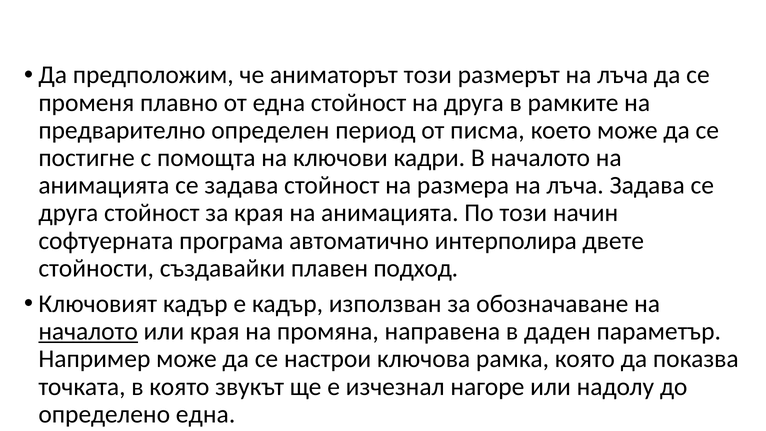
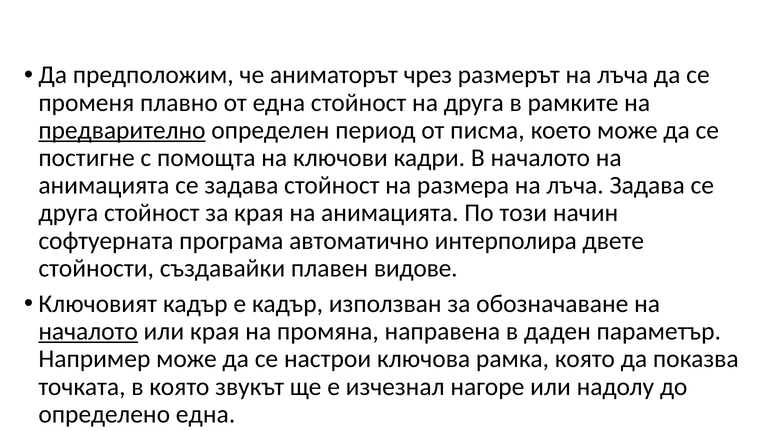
аниматорът този: този -> чрез (428, 75)
предварително underline: none -> present (122, 130)
подход: подход -> видове (416, 268)
